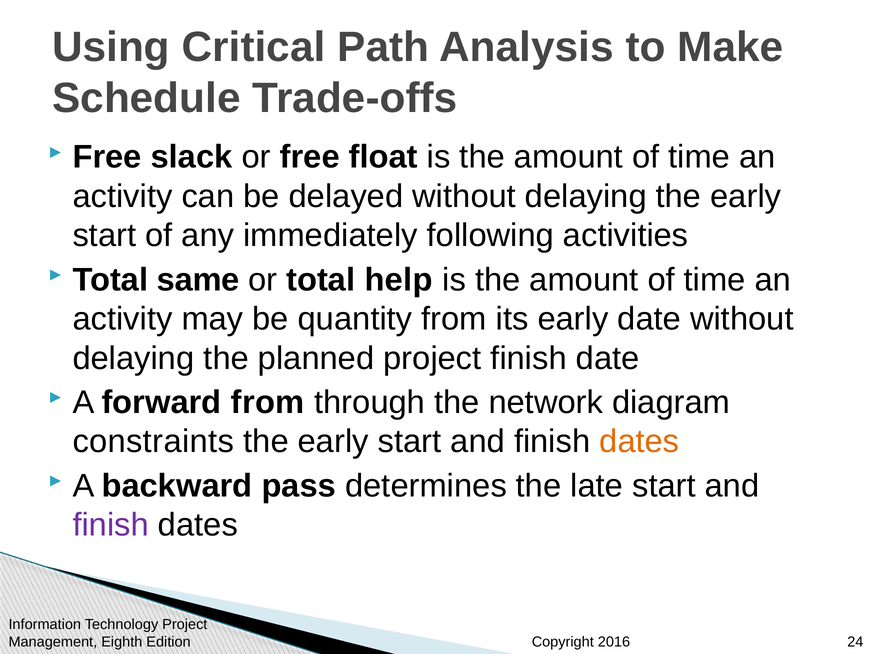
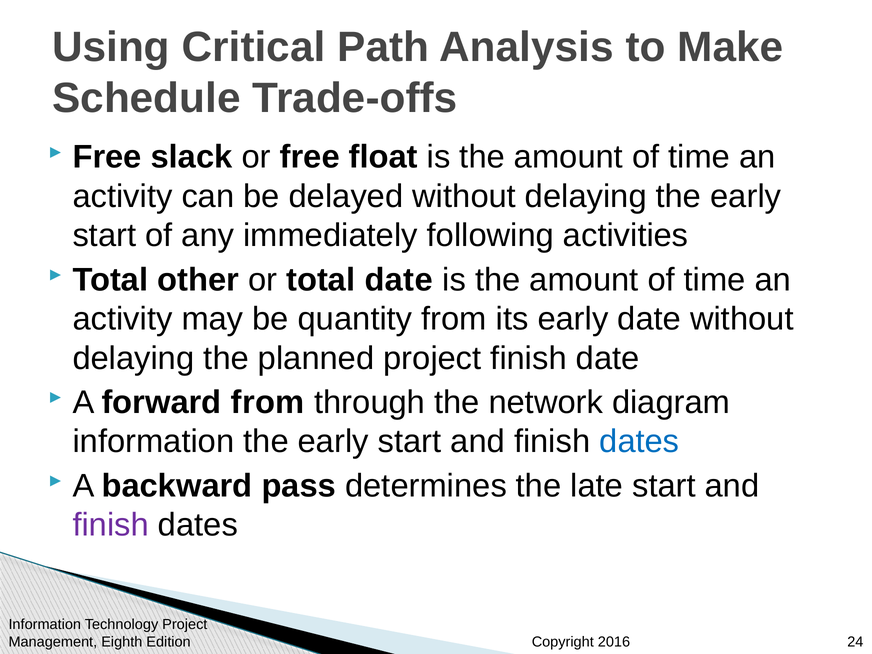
same: same -> other (198, 280)
total help: help -> date (399, 280)
constraints: constraints -> information (153, 442)
dates colour: orange -> blue (639, 442)
